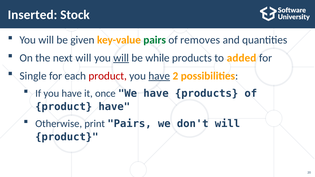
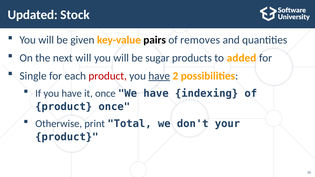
Inserted: Inserted -> Updated (33, 15)
pairs colour: green -> black (155, 40)
will underline: present -> none (121, 58)
while: while -> sugar (157, 58)
have products: products -> indexing (207, 93)
product have: have -> once (114, 107)
print Pairs: Pairs -> Total (130, 124)
don't will: will -> your (227, 124)
